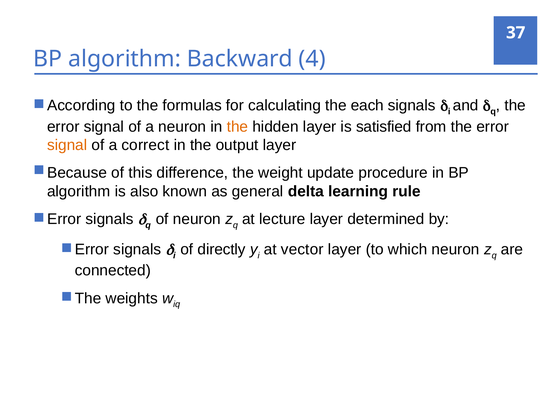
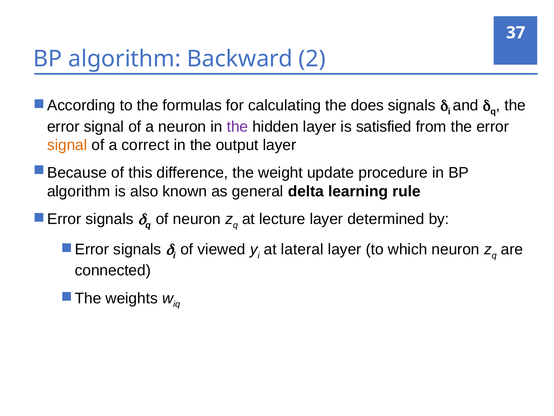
4: 4 -> 2 (312, 59)
each: each -> does (367, 105)
the colour: orange -> purple (237, 126)
directly: directly -> viewed (222, 249)
vector: vector -> lateral (302, 249)
